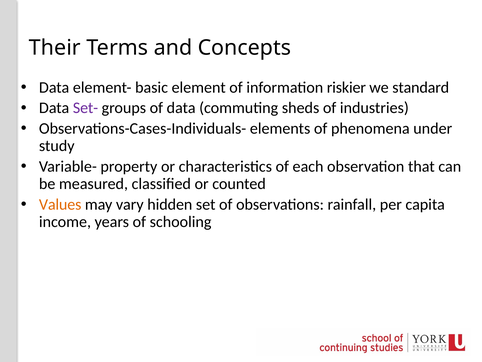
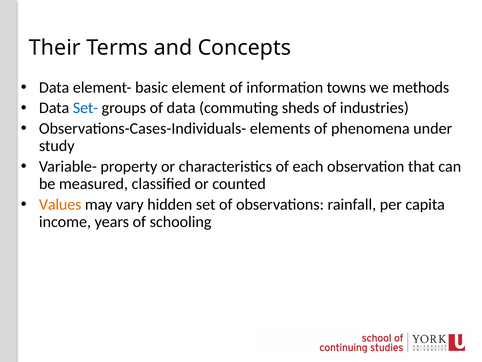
riskier: riskier -> towns (346, 87)
standard: standard -> methods (421, 87)
Set- colour: purple -> blue (85, 108)
